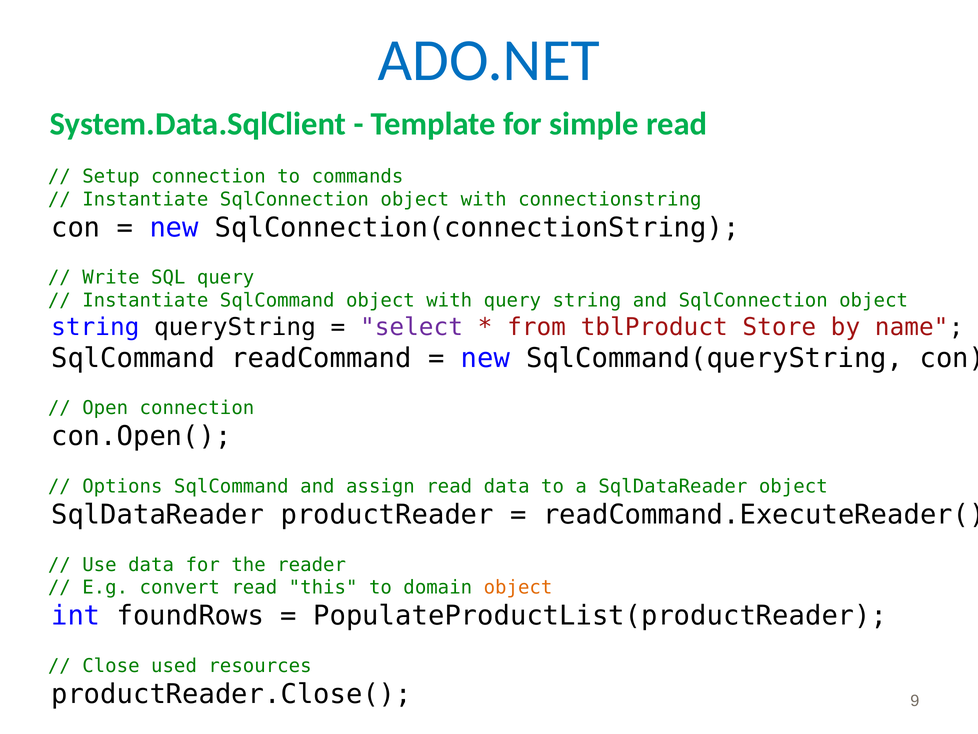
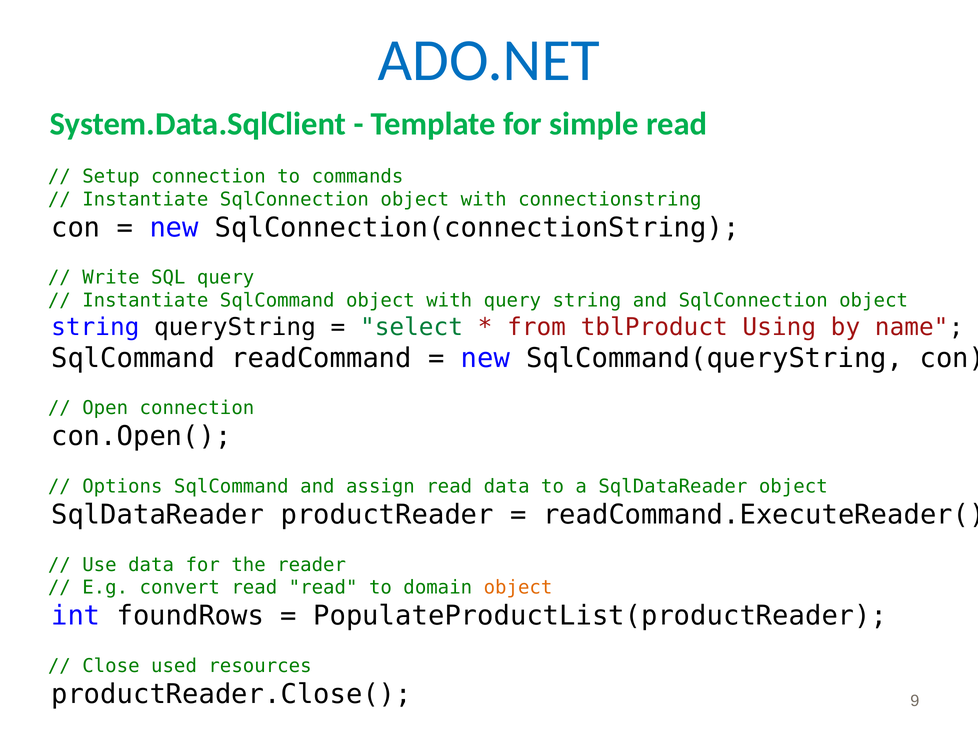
select colour: purple -> green (412, 327)
Store: Store -> Using (779, 327)
read this: this -> read (323, 587)
